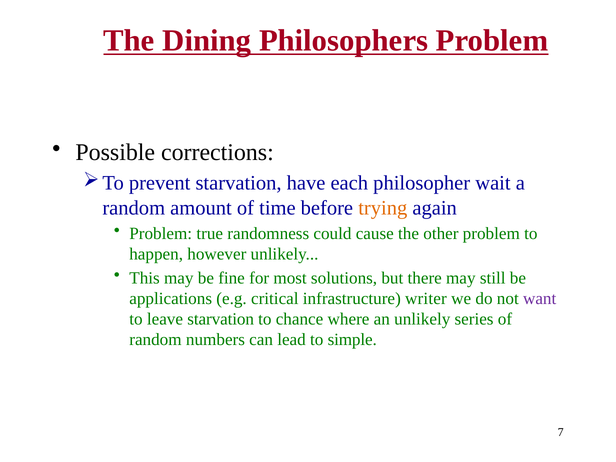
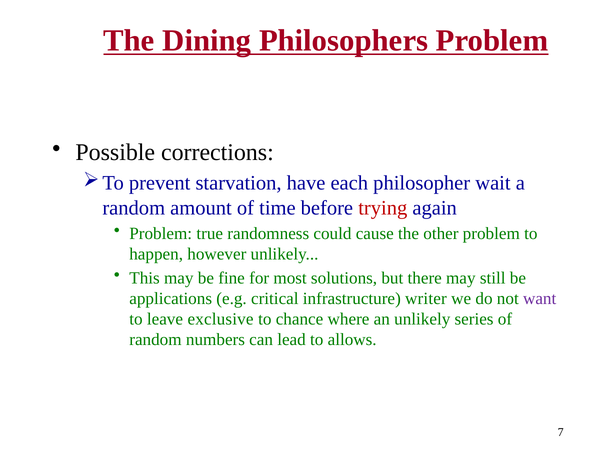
trying colour: orange -> red (383, 208)
leave starvation: starvation -> exclusive (221, 319)
simple: simple -> allows (352, 340)
